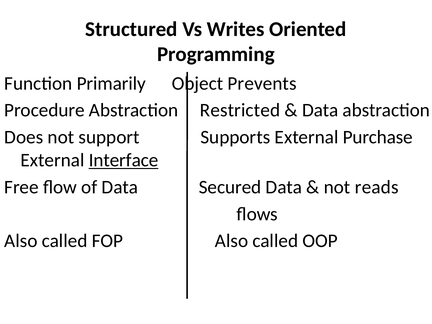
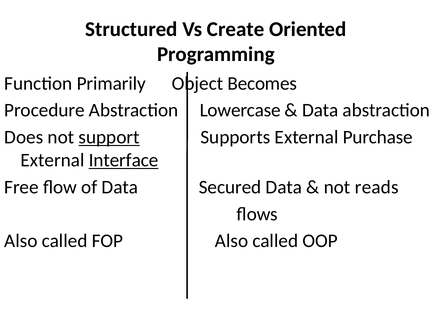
Writes: Writes -> Create (236, 29)
Prevents: Prevents -> Becomes (262, 83)
Restricted: Restricted -> Lowercase (240, 110)
support underline: none -> present (109, 137)
